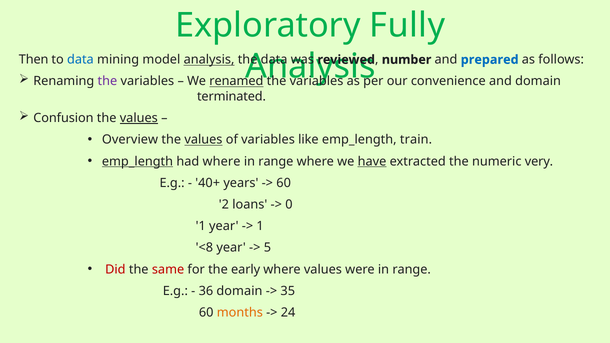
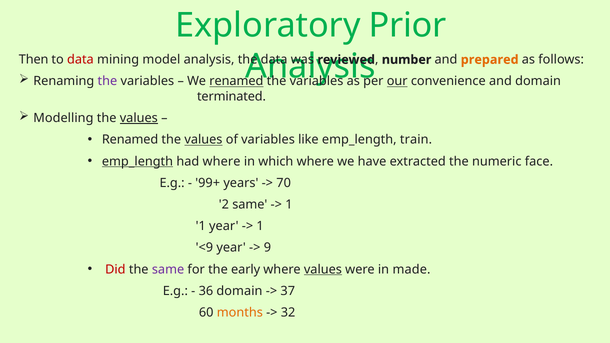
Fully: Fully -> Prior (408, 25)
data colour: blue -> red (80, 60)
analysis underline: present -> none (209, 60)
prepared colour: blue -> orange (490, 60)
our underline: none -> present (397, 81)
Confusion: Confusion -> Modelling (63, 118)
Overview: Overview -> Renamed (130, 140)
range: range -> which (276, 161)
have underline: present -> none (372, 161)
very: very -> face (539, 161)
40+: 40+ -> 99+ (208, 183)
60: 60 -> 70 (284, 183)
2 loans: loans -> same (250, 205)
0: 0 -> 1 (289, 205)
<8: <8 -> <9 (204, 248)
5: 5 -> 9 (267, 248)
same colour: red -> purple (168, 269)
values underline: none -> present (323, 269)
were in range: range -> made (412, 269)
35: 35 -> 37 (288, 291)
24: 24 -> 32 (288, 313)
